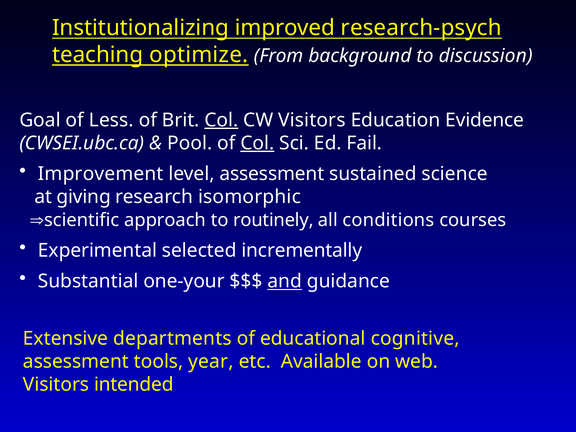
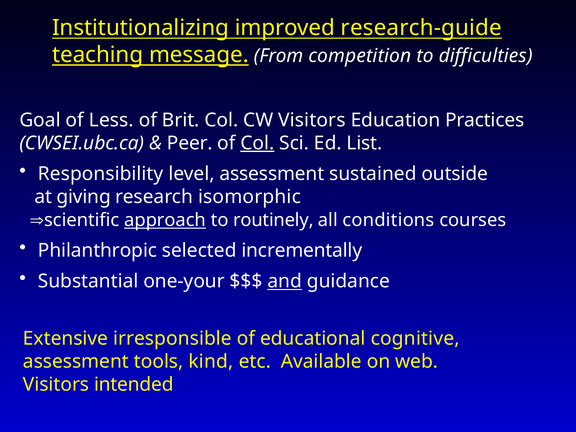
research-psych: research-psych -> research-guide (421, 28)
optimize: optimize -> message (199, 55)
background: background -> competition (360, 56)
discussion: discussion -> difficulties (486, 56)
Col underline: present -> none (221, 120)
Evidence: Evidence -> Practices (485, 120)
Pool: Pool -> Peer (190, 143)
Fail: Fail -> List (364, 143)
Improvement: Improvement -> Responsibility (101, 174)
science: science -> outside (455, 174)
approach underline: none -> present (165, 220)
Experimental: Experimental -> Philanthropic (98, 251)
departments: departments -> irresponsible (172, 338)
year: year -> kind (211, 361)
